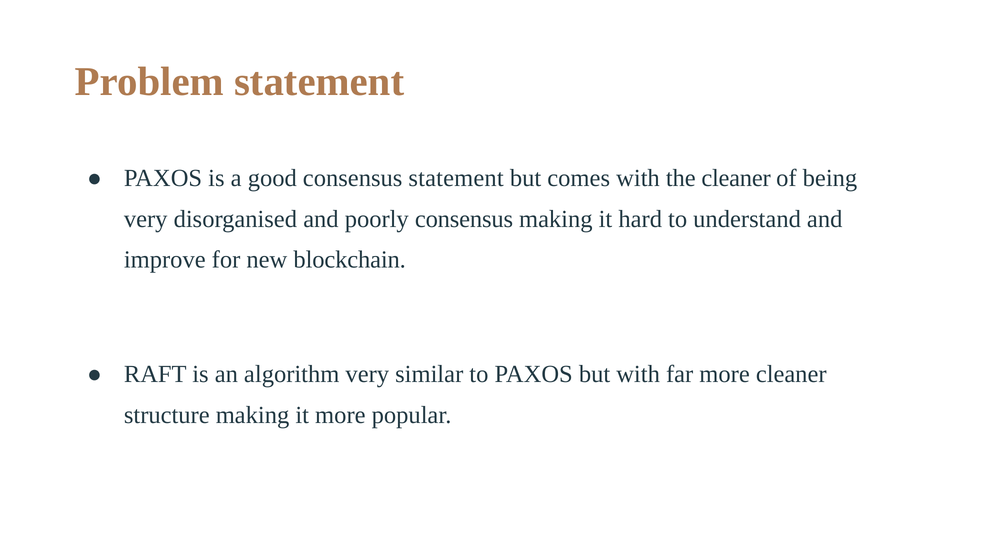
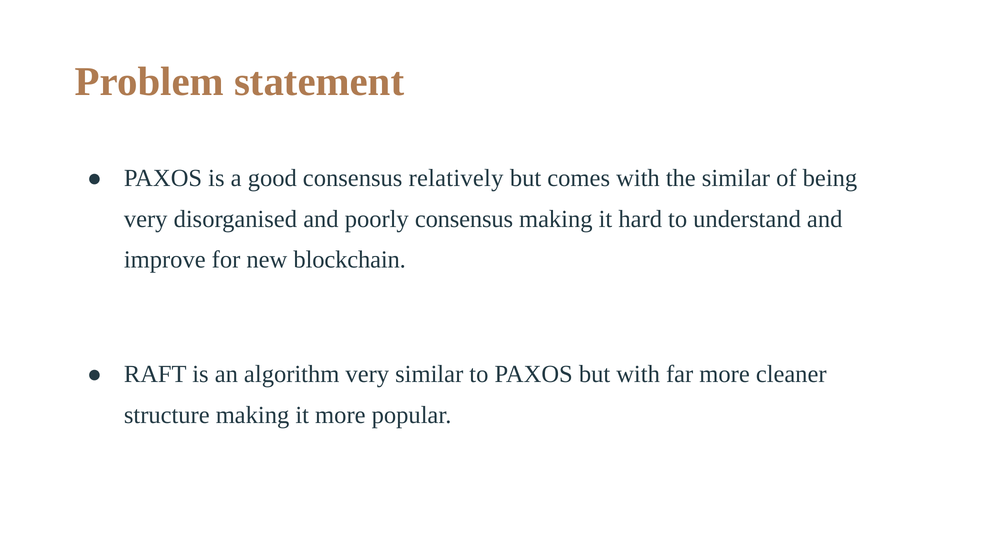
consensus statement: statement -> relatively (456, 178)
the cleaner: cleaner -> similar (736, 178)
